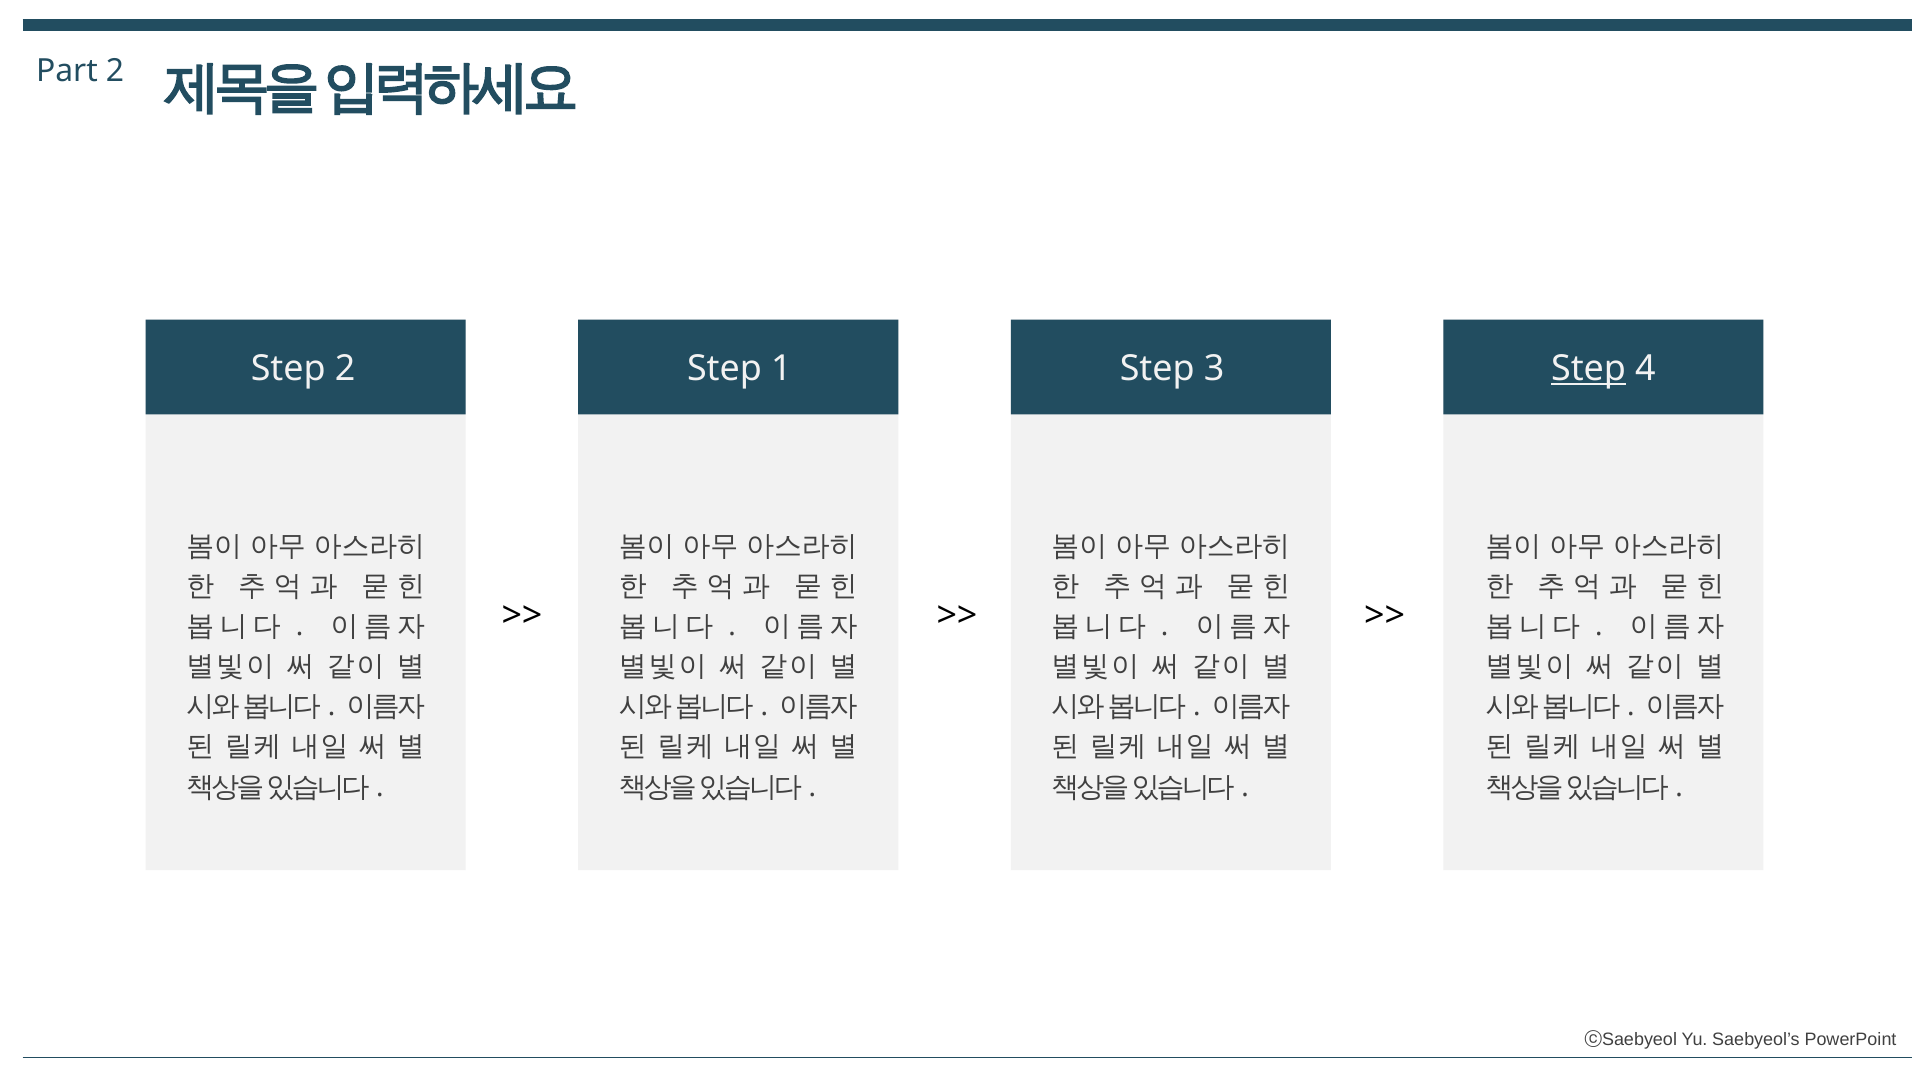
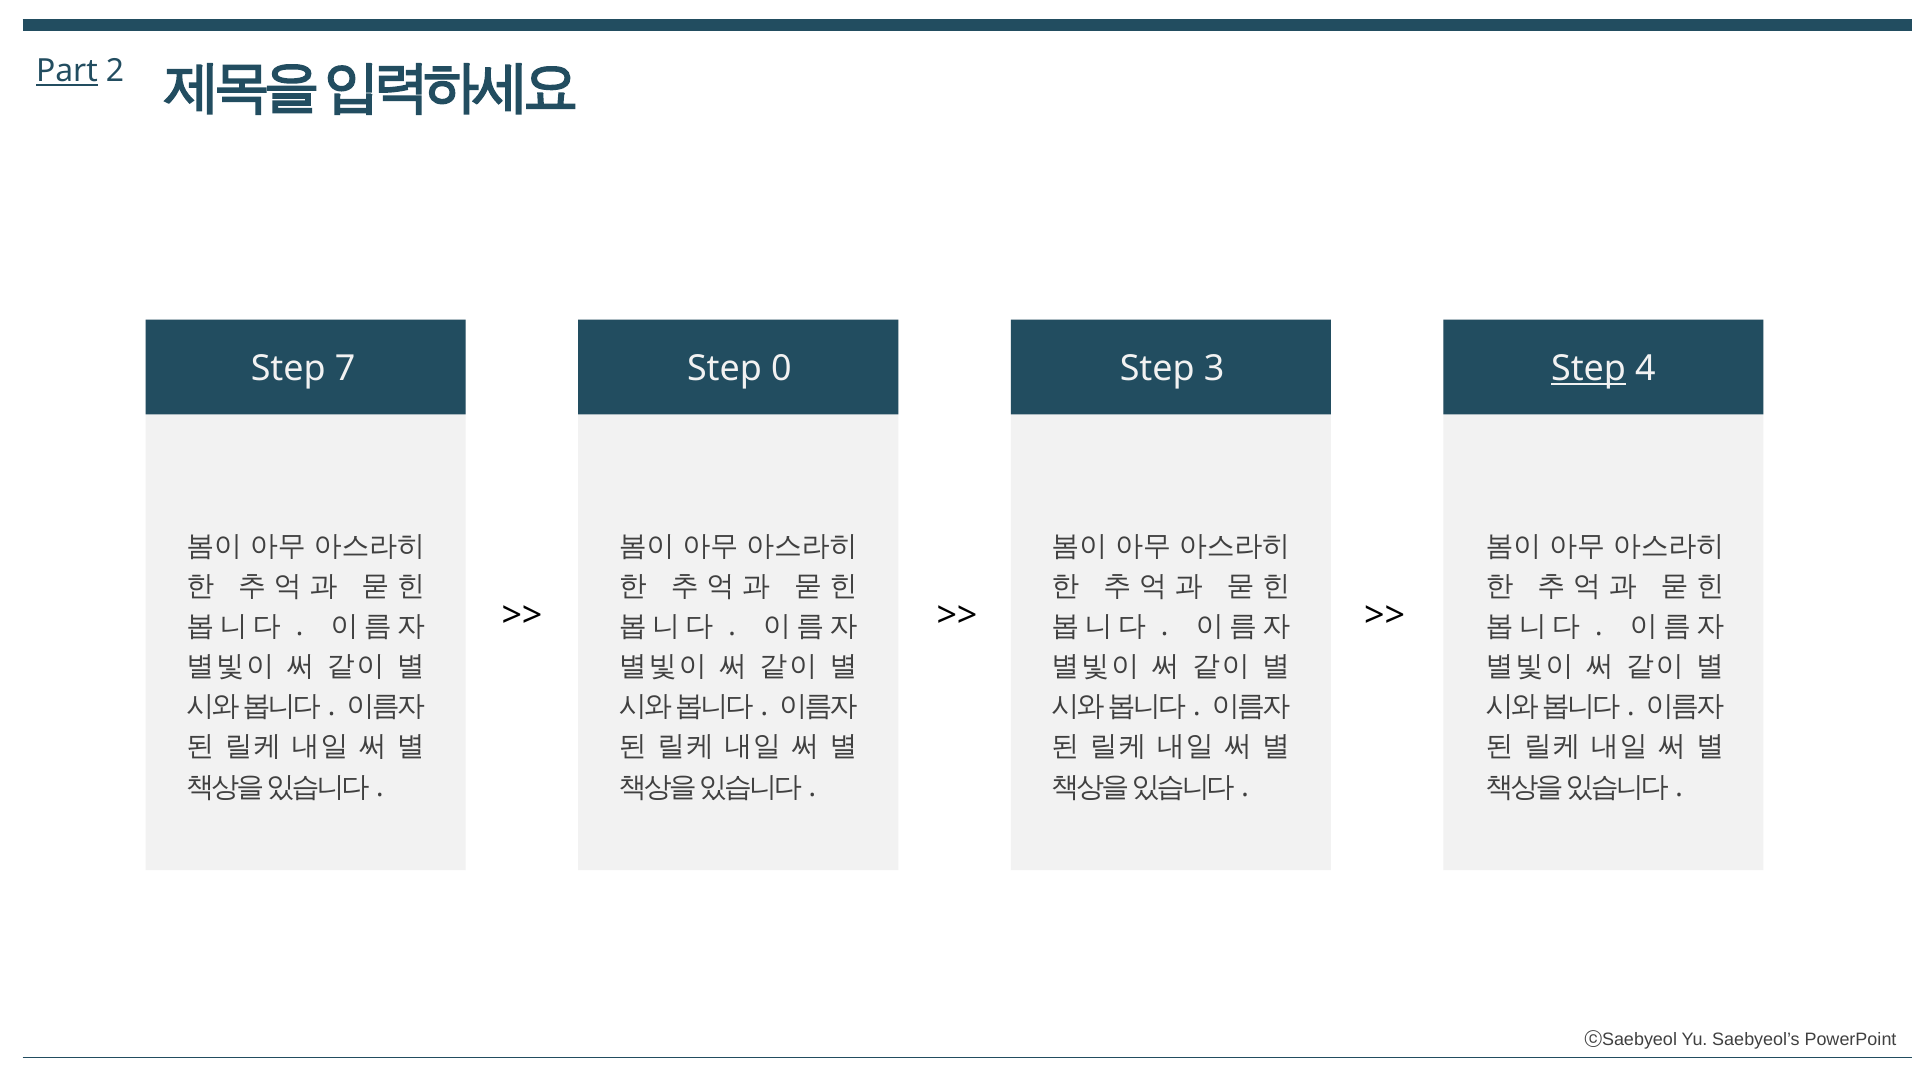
Part underline: none -> present (67, 71)
Step 2: 2 -> 7 (345, 368)
1: 1 -> 0 (781, 368)
